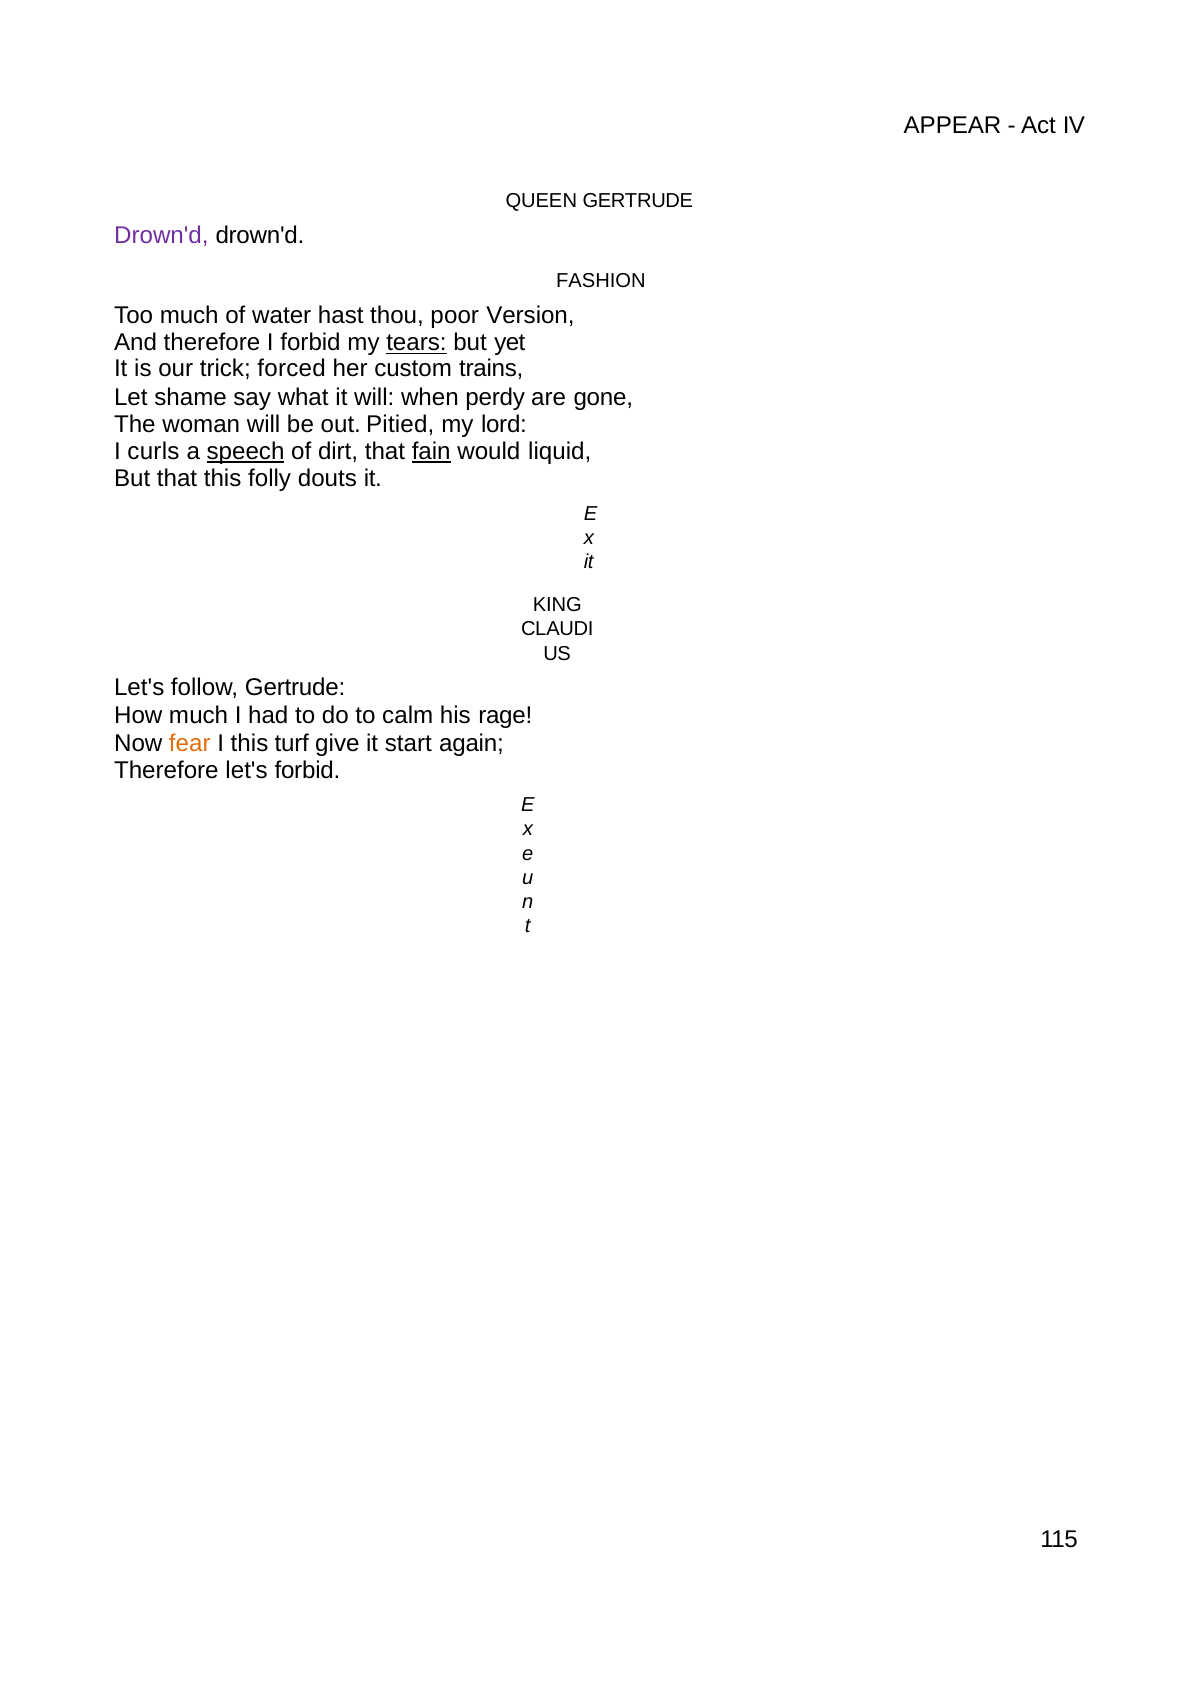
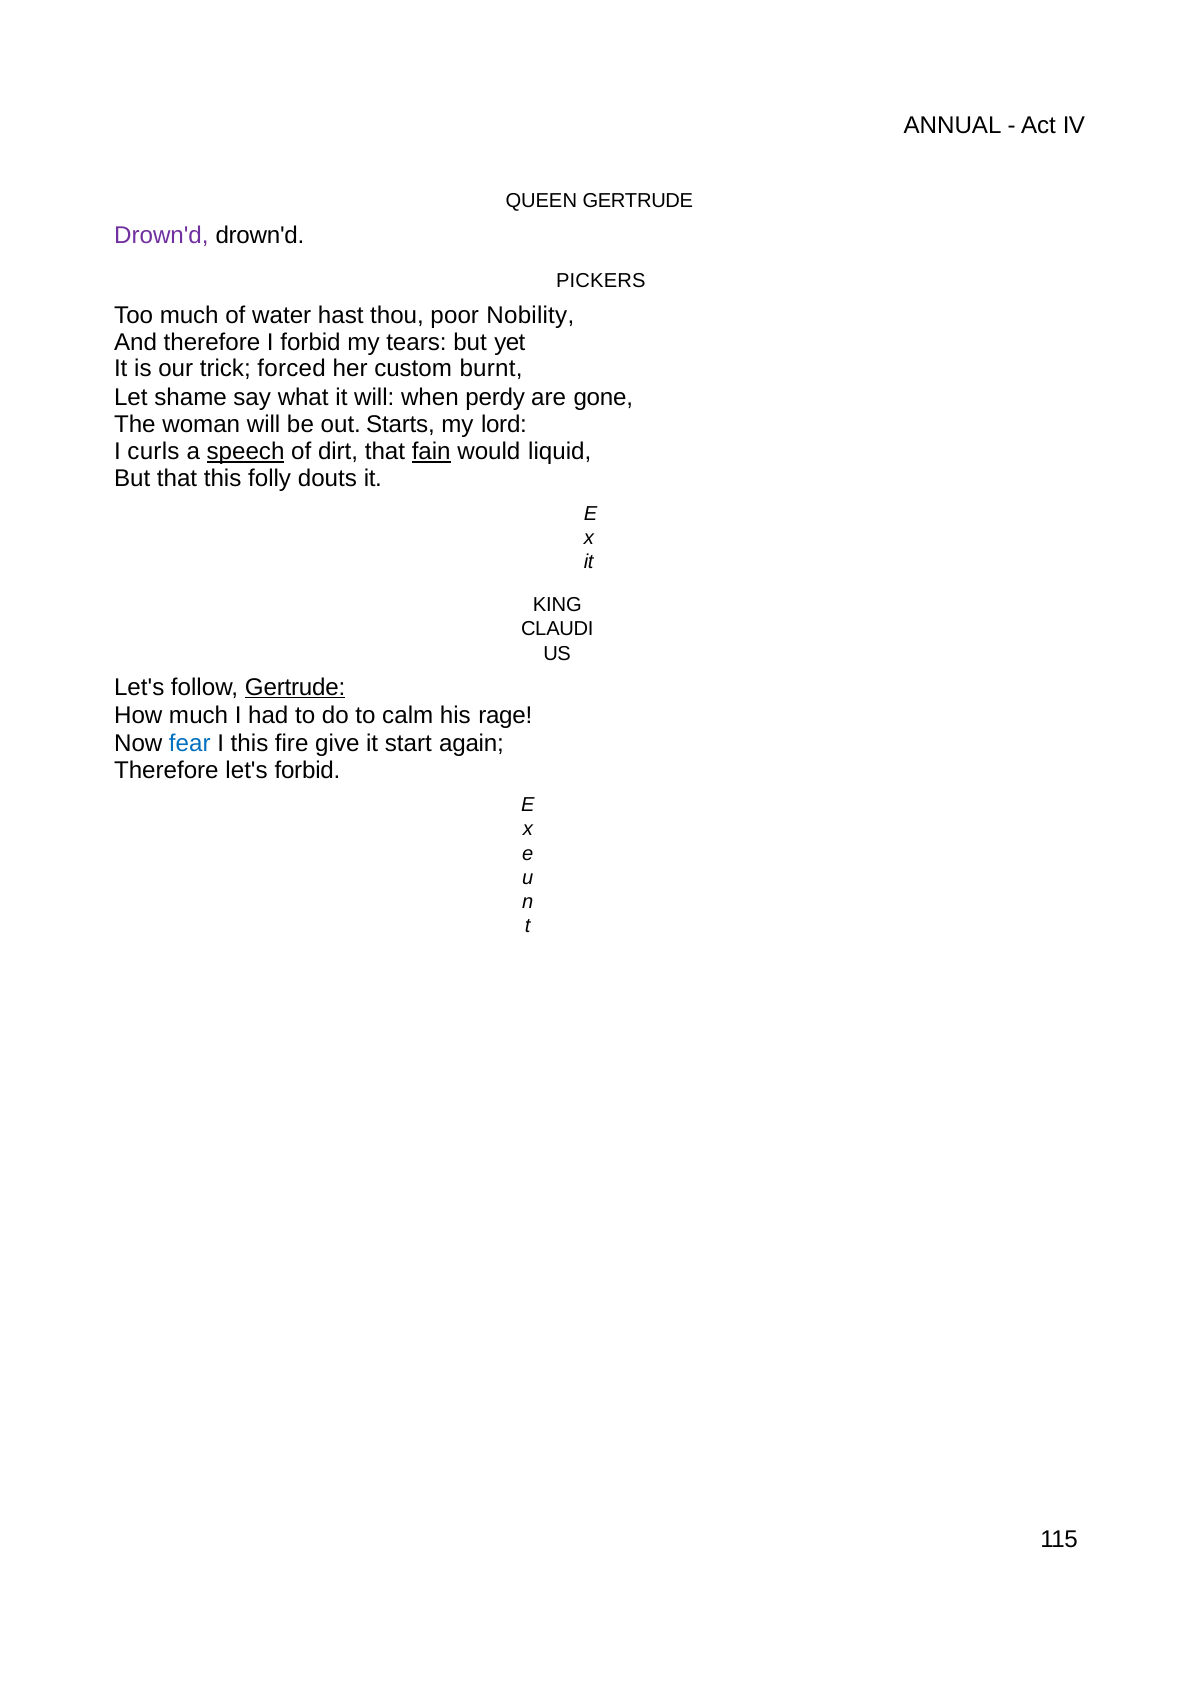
APPEAR: APPEAR -> ANNUAL (953, 125)
FASHION: FASHION -> PICKERS (601, 280)
Version: Version -> Nobility (530, 316)
tears underline: present -> none (416, 343)
trains: trains -> burnt (491, 369)
Pitied: Pitied -> Starts (400, 424)
Gertrude underline: none -> present (295, 687)
fear colour: orange -> blue (190, 743)
turf: turf -> fire (292, 743)
